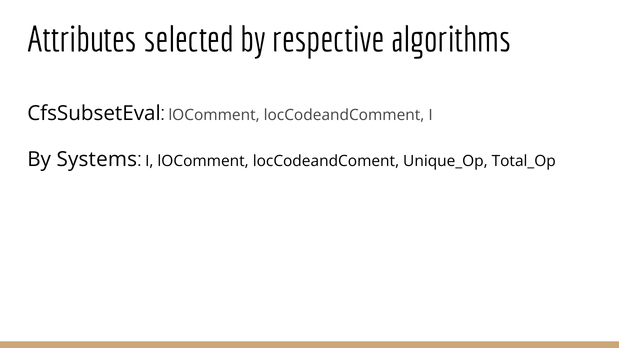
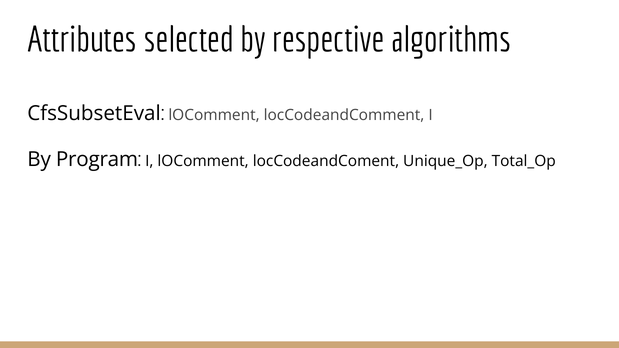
Systems: Systems -> Program (97, 159)
